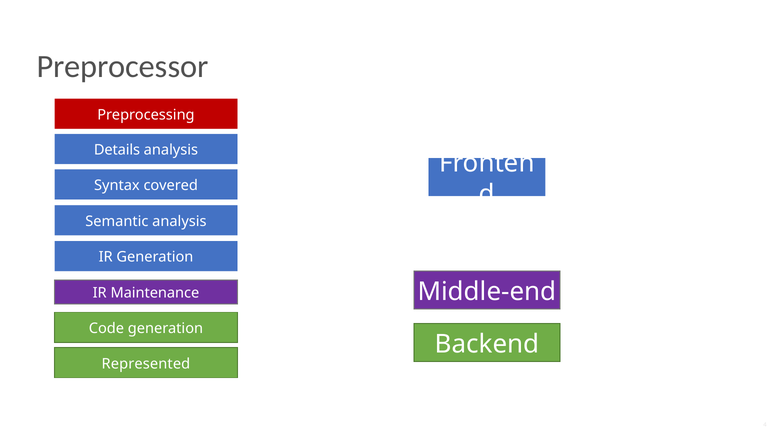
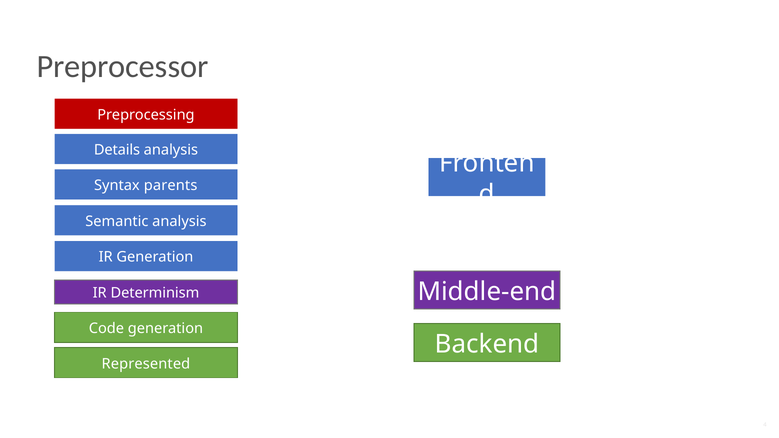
covered: covered -> parents (171, 186)
Maintenance: Maintenance -> Determinism (155, 293)
